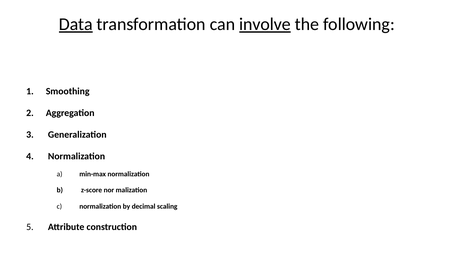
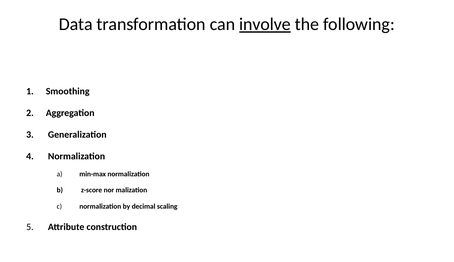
Data underline: present -> none (76, 24)
